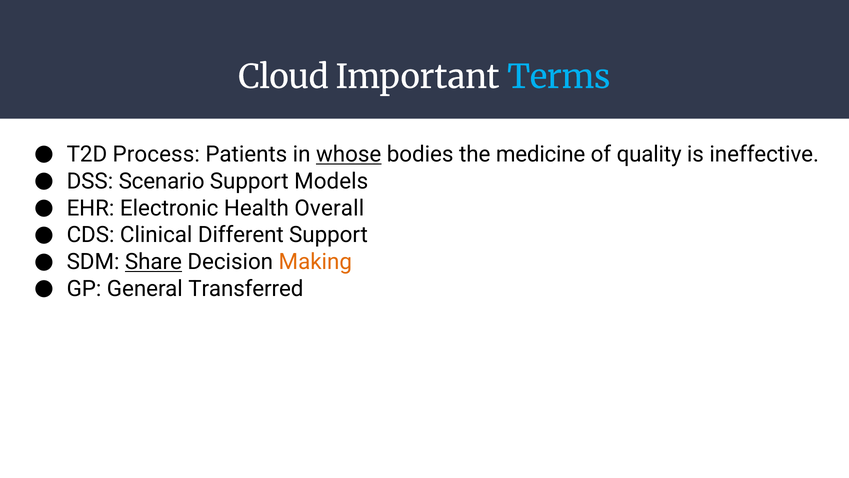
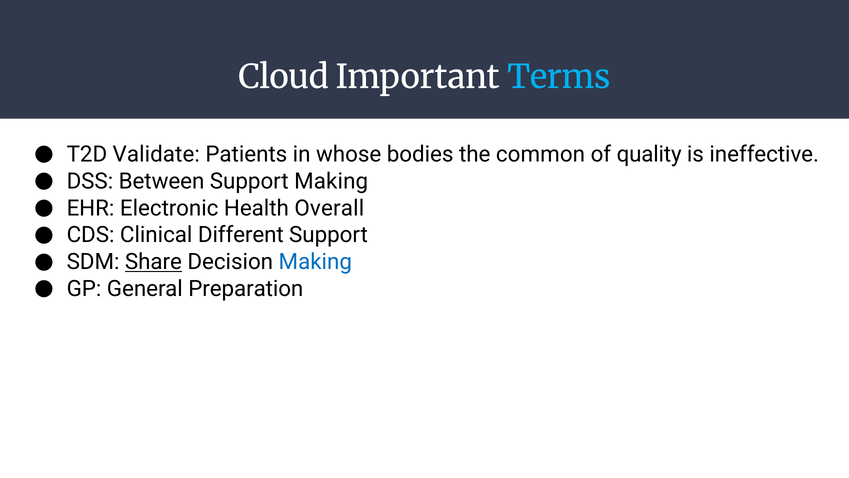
Process: Process -> Validate (156, 154)
whose underline: present -> none (349, 154)
medicine: medicine -> common (541, 154)
Scenario: Scenario -> Between (162, 181)
Support Models: Models -> Making (331, 181)
Making colour: orange -> blue (315, 262)
Transferred: Transferred -> Preparation (246, 289)
